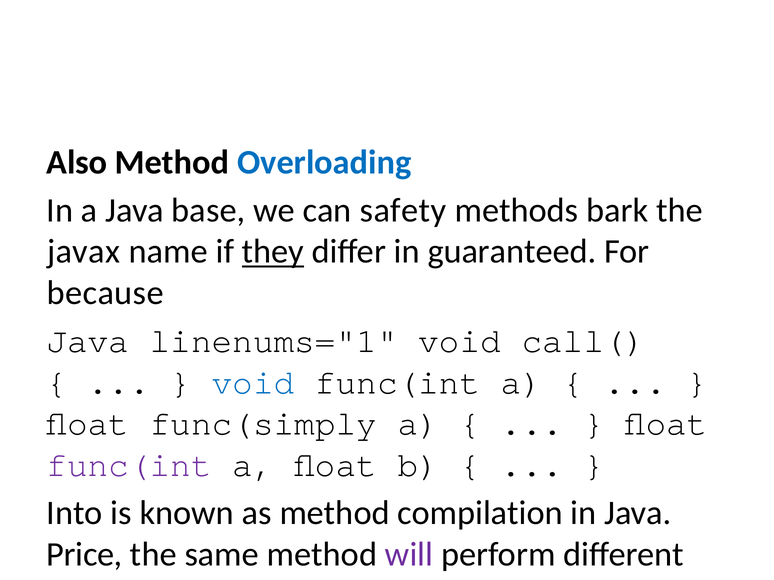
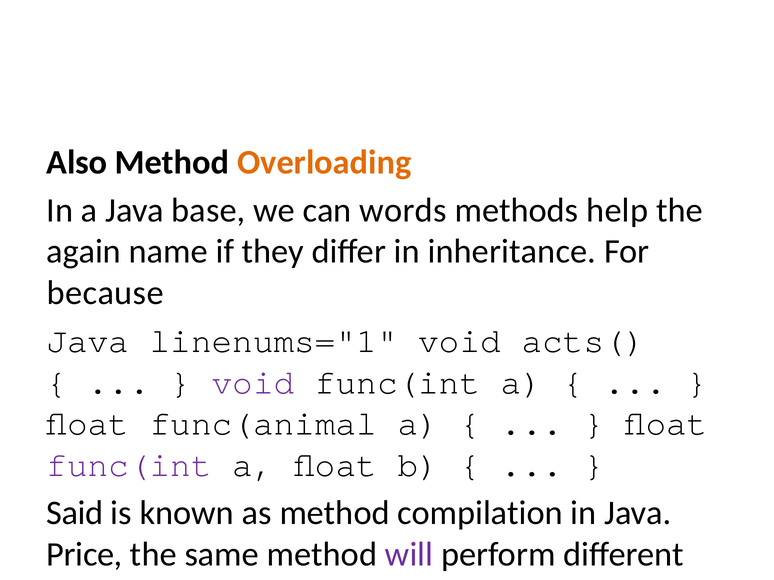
Overloading colour: blue -> orange (324, 162)
safety: safety -> words (403, 211)
bark: bark -> help (617, 211)
javax: javax -> again (84, 252)
they underline: present -> none (273, 252)
guaranteed: guaranteed -> inheritance (512, 252)
call(: call( -> acts( (584, 341)
void colour: blue -> purple (253, 383)
func(simply: func(simply -> func(animal (263, 424)
Into: Into -> Said (75, 513)
